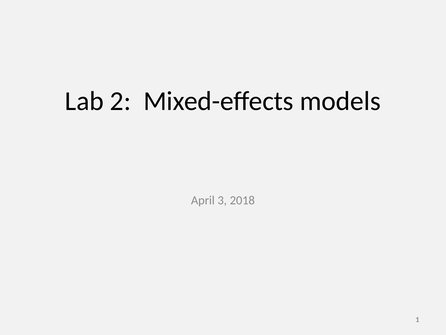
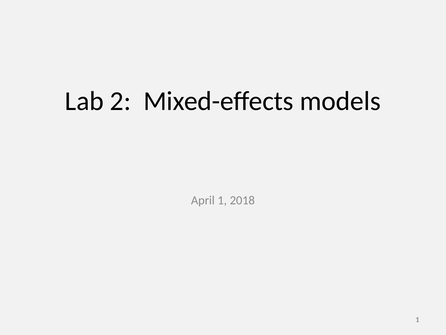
April 3: 3 -> 1 (222, 200)
